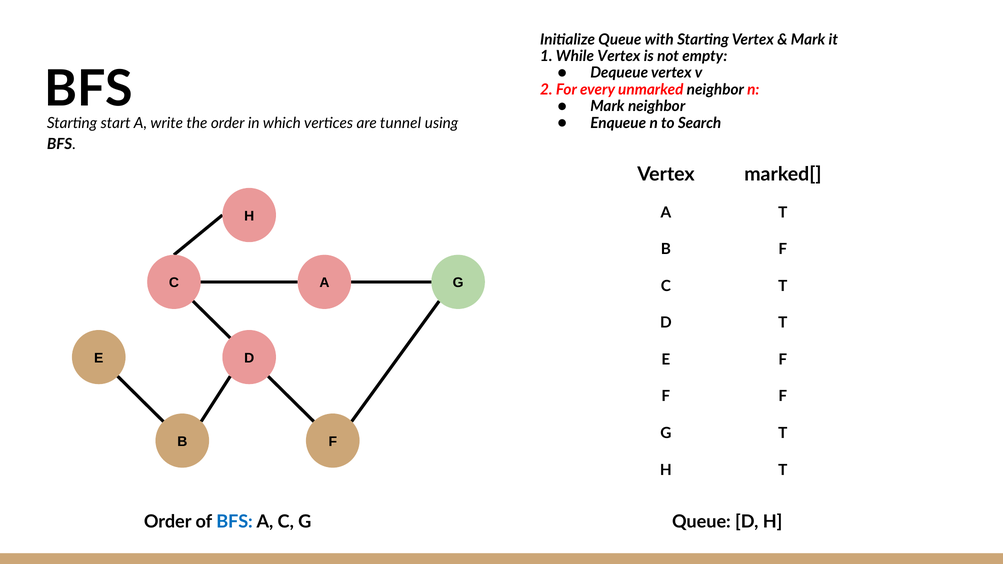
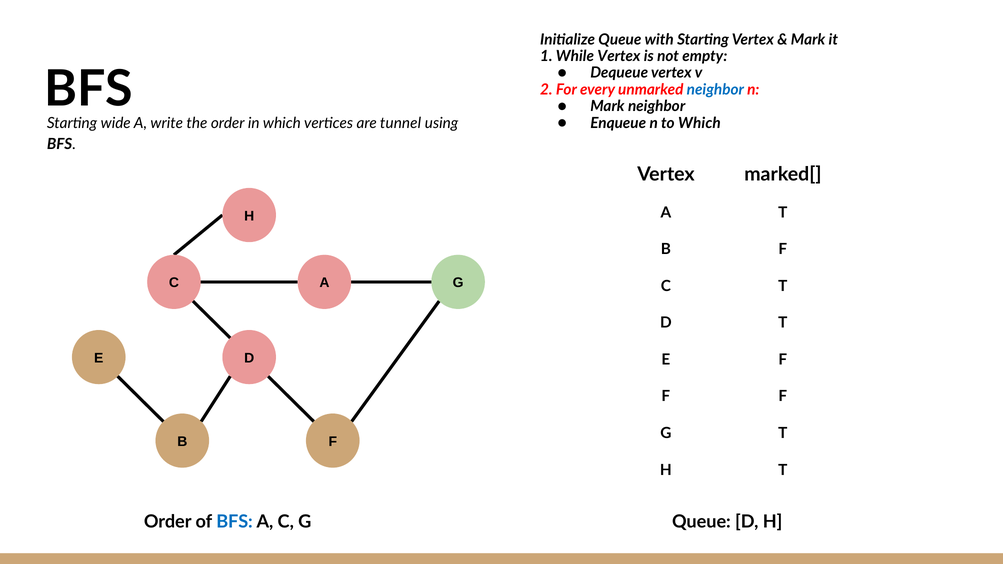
neighbor colour: black -> blue (715, 90)
to Search: Search -> Which (699, 123)
start: start -> wide (116, 123)
